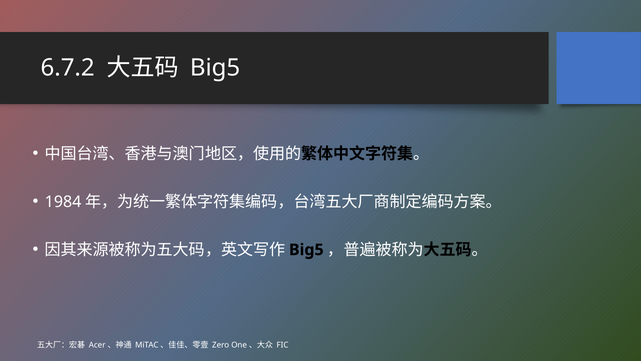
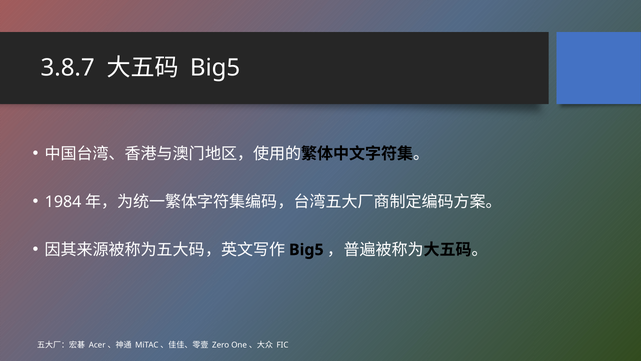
6.7.2: 6.7.2 -> 3.8.7 (68, 68)
